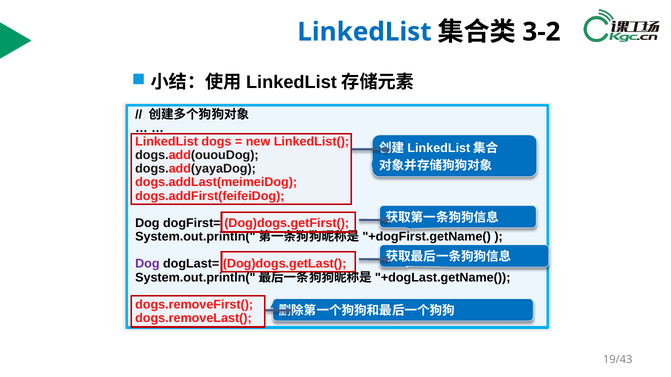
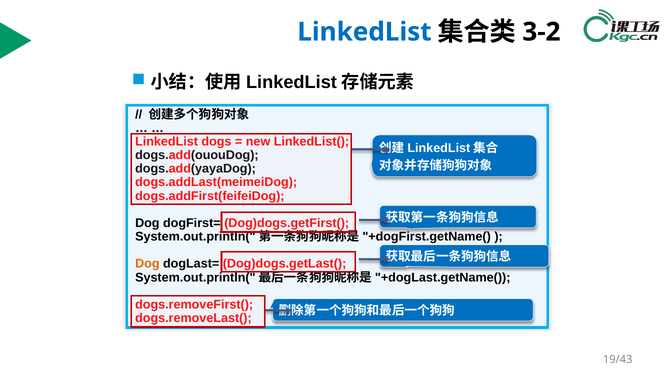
Dog colour: purple -> orange (147, 264)
